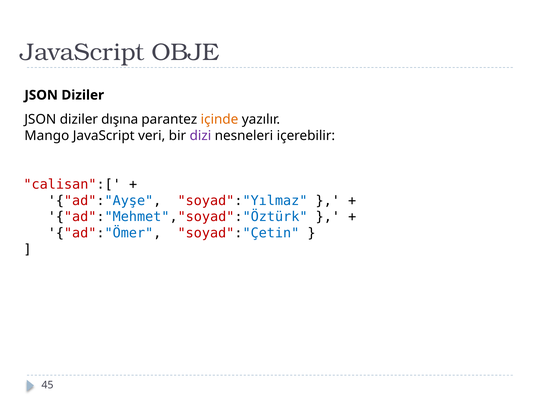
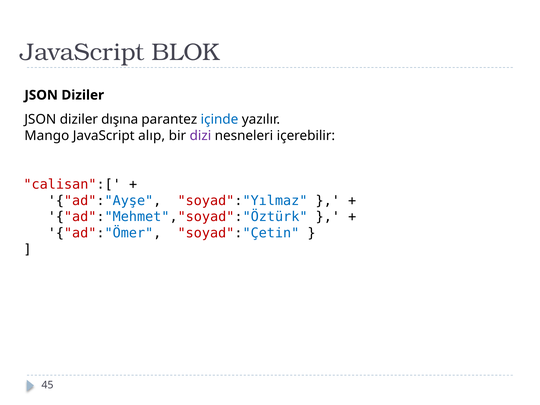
OBJE: OBJE -> BLOK (186, 52)
içinde colour: orange -> blue (219, 119)
veri: veri -> alıp (152, 136)
